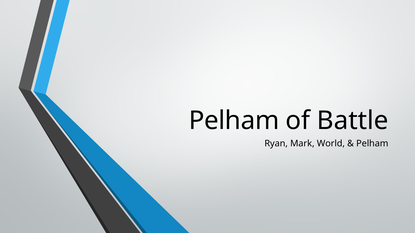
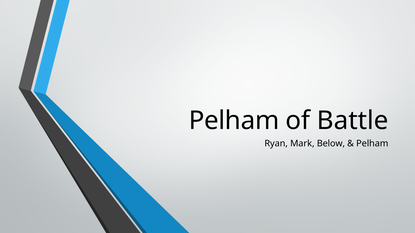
World: World -> Below (331, 144)
